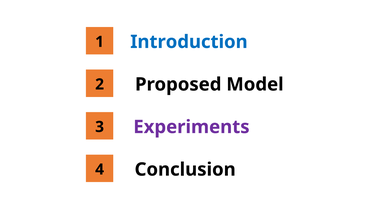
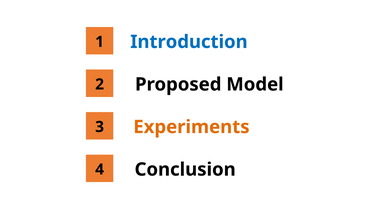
Experiments colour: purple -> orange (191, 127)
